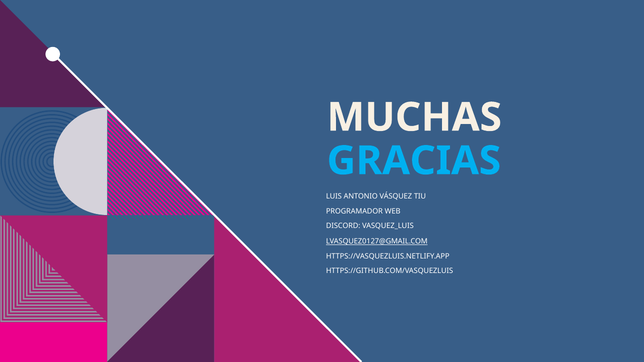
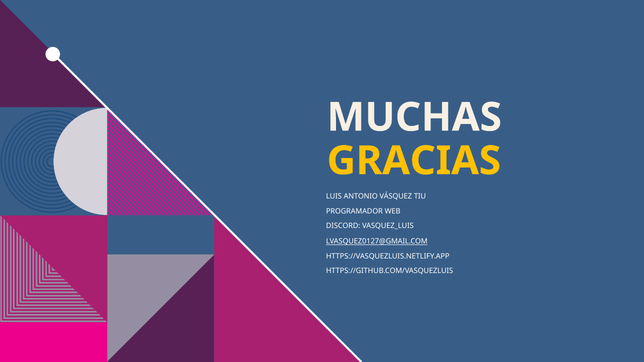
GRACIAS colour: light blue -> yellow (414, 161)
